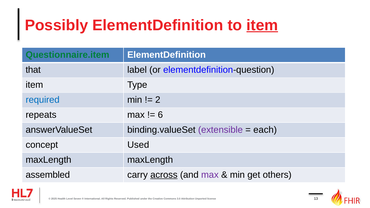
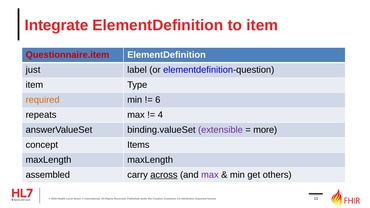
Possibly: Possibly -> Integrate (57, 25)
item underline: present -> none (262, 25)
Questionnaire.item colour: green -> red (67, 55)
that: that -> just (33, 70)
required colour: blue -> orange (43, 100)
2: 2 -> 6 (158, 100)
6: 6 -> 4 (160, 115)
each: each -> more (265, 130)
Used: Used -> Items (138, 145)
